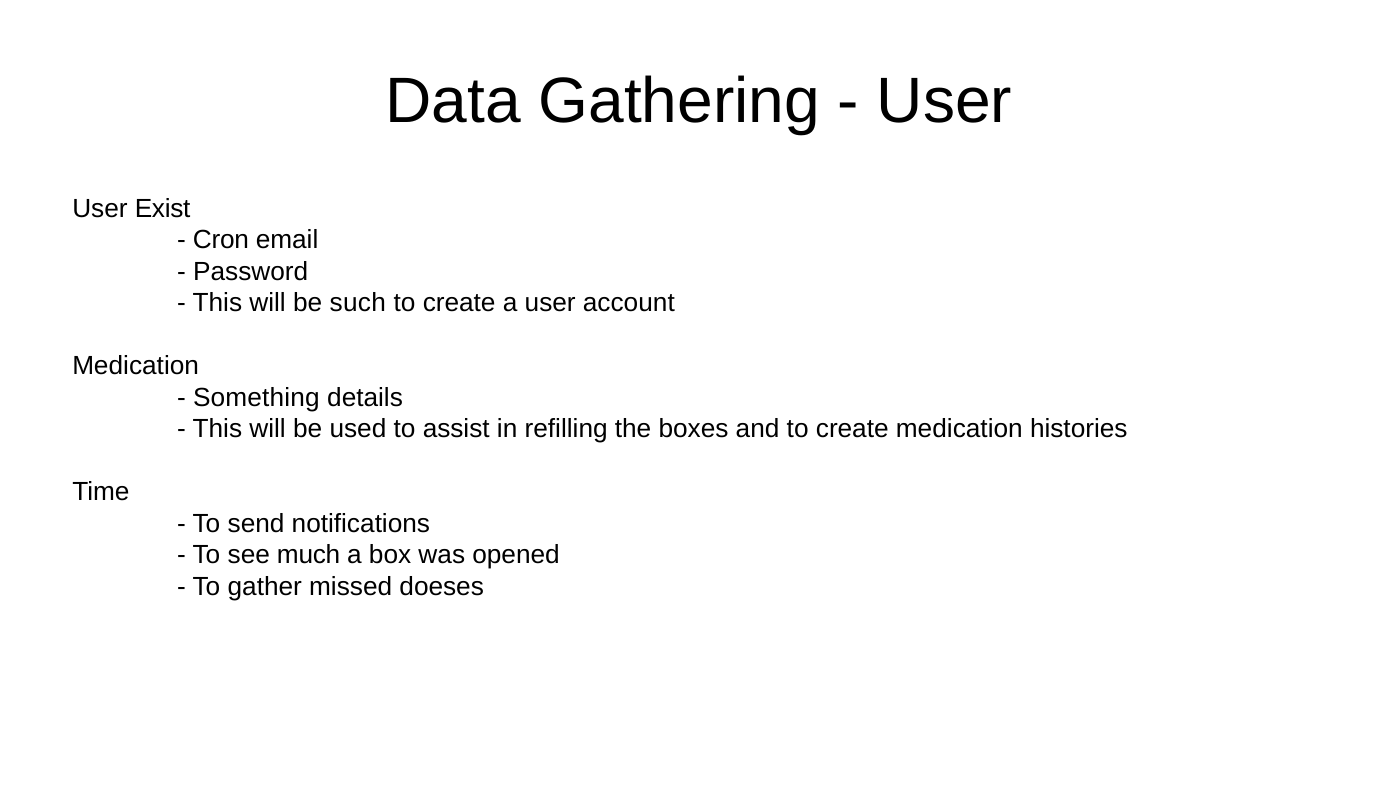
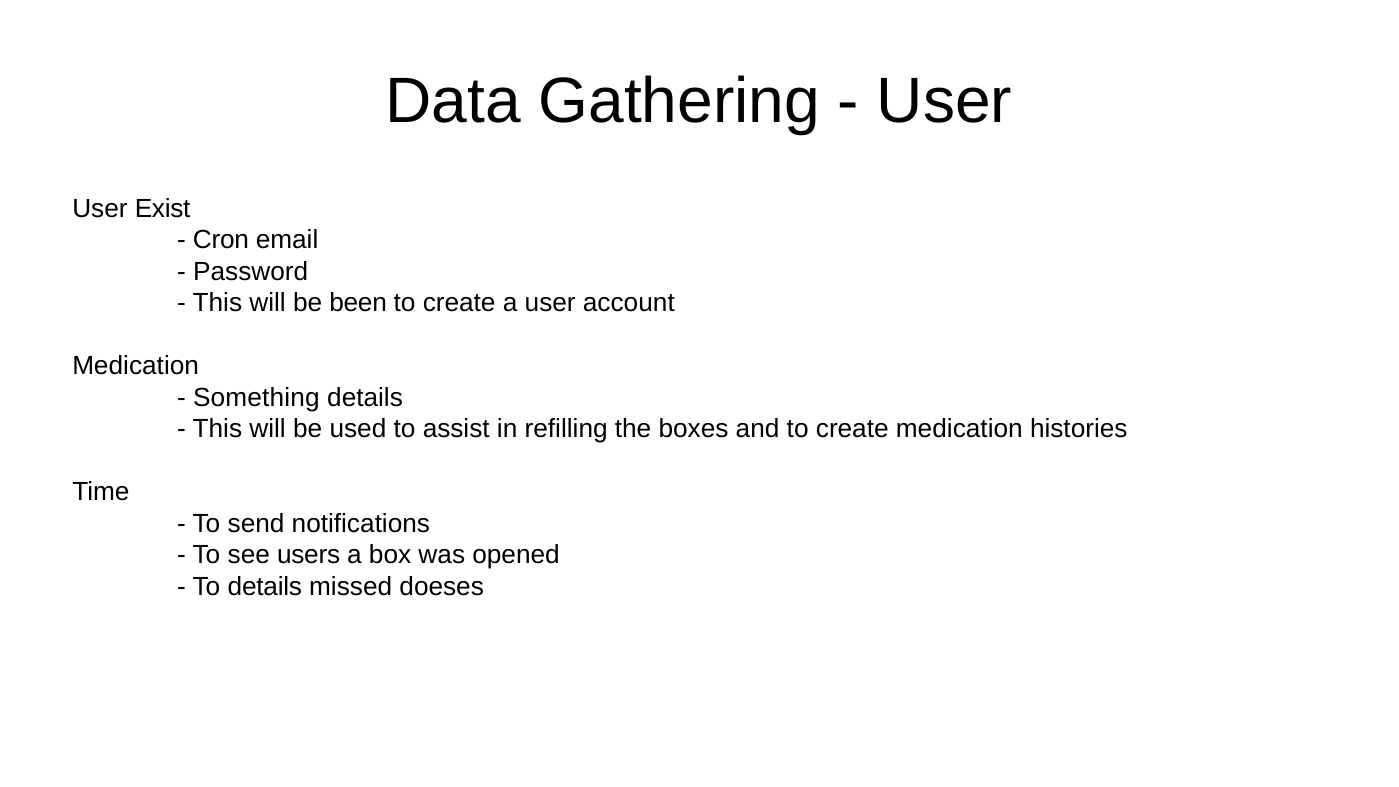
such: such -> been (358, 303)
much: much -> users (309, 555)
To gather: gather -> details (265, 586)
